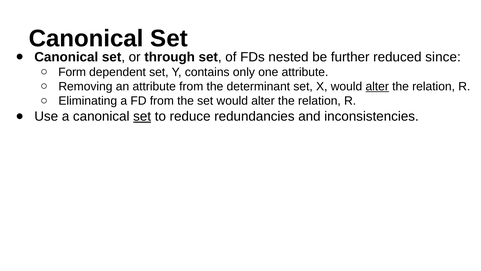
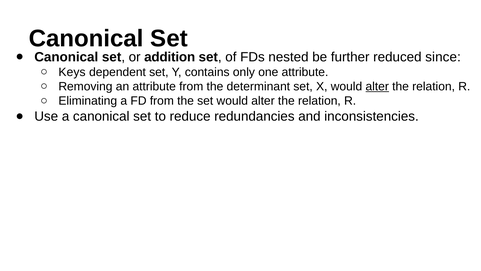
through: through -> addition (170, 57)
Form: Form -> Keys (72, 72)
set underline: present -> none (142, 116)
